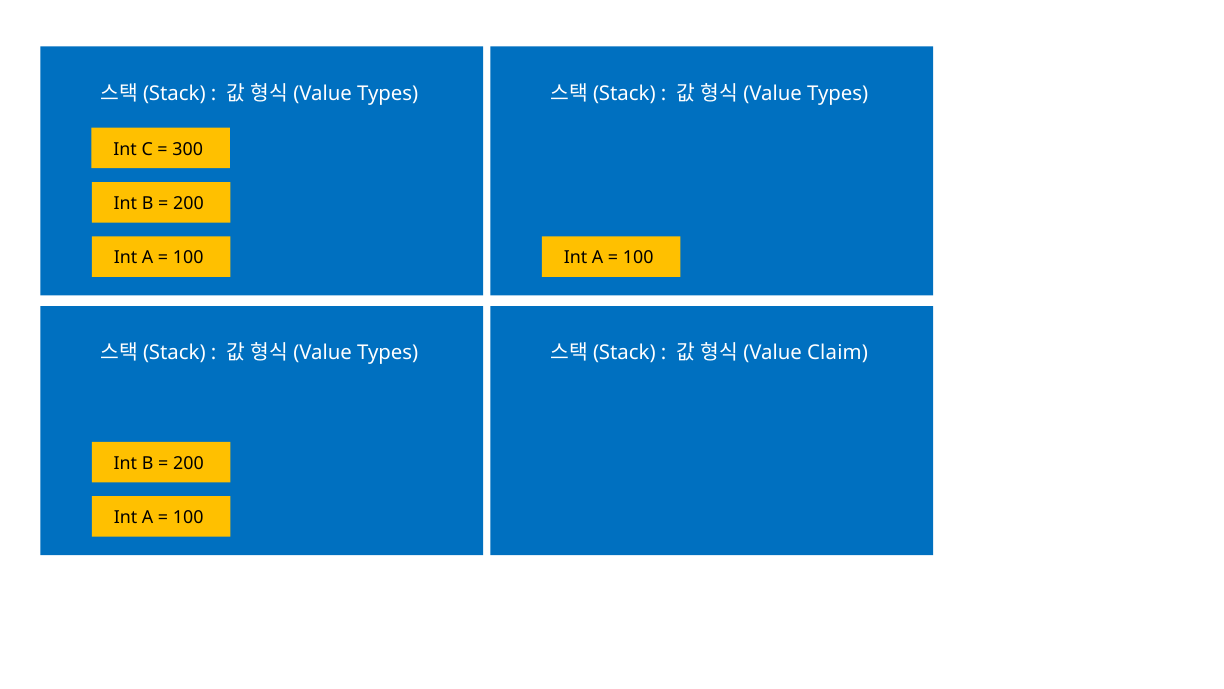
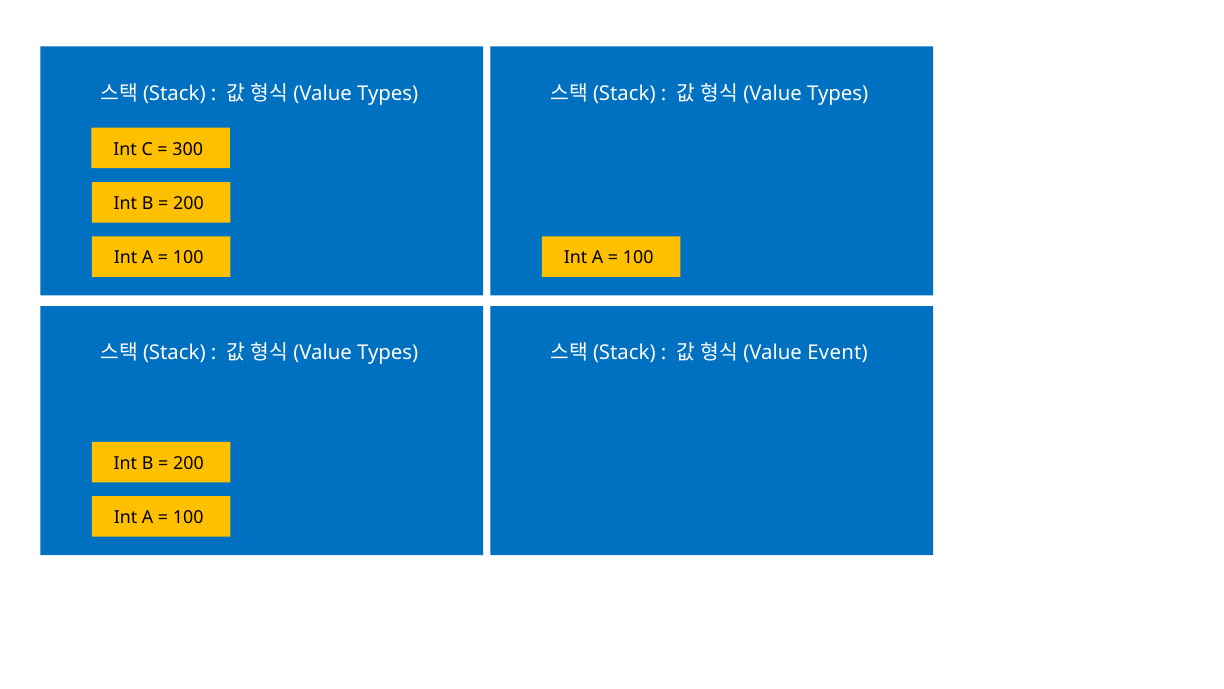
Claim: Claim -> Event (838, 353)
